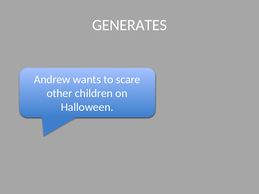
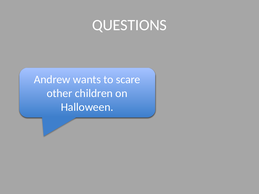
GENERATES: GENERATES -> QUESTIONS (129, 25)
